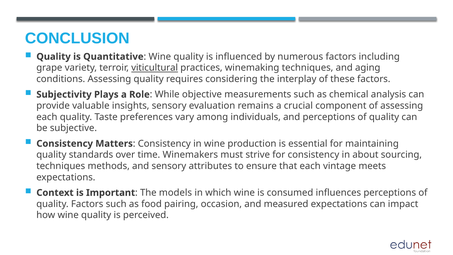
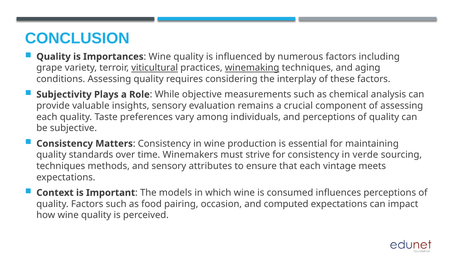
Quantitative: Quantitative -> Importances (113, 57)
winemaking underline: none -> present (252, 68)
about: about -> verde (365, 155)
measured: measured -> computed (286, 204)
